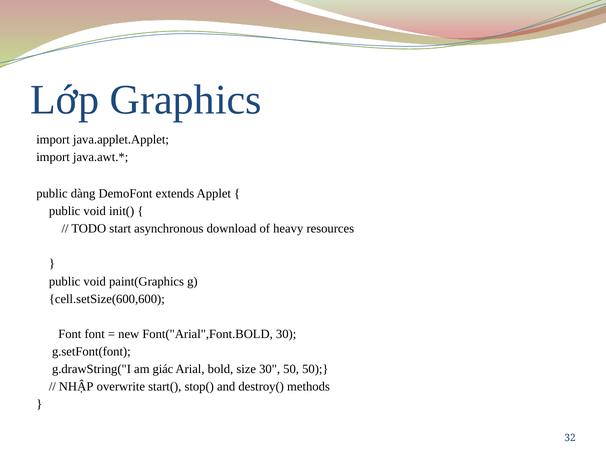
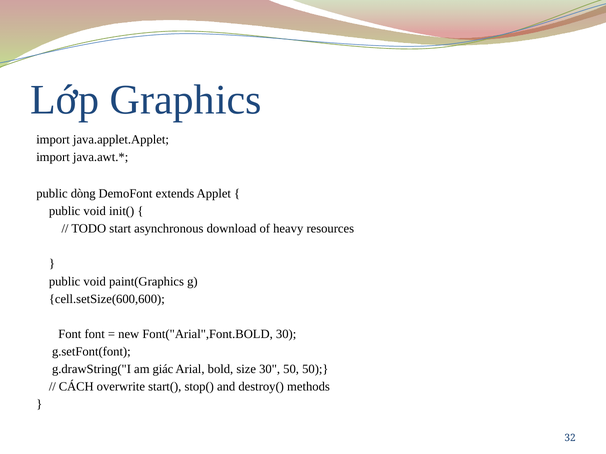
dàng: dàng -> dòng (83, 194)
NHẬP: NHẬP -> CÁCH (76, 387)
